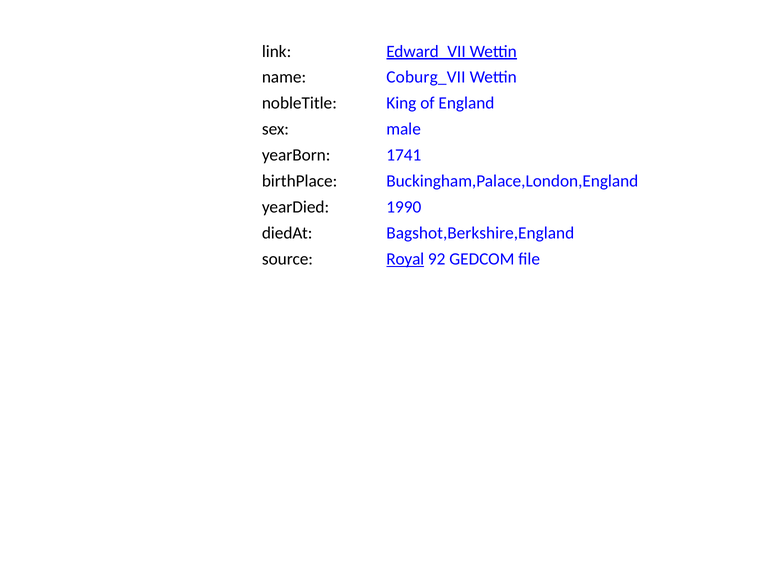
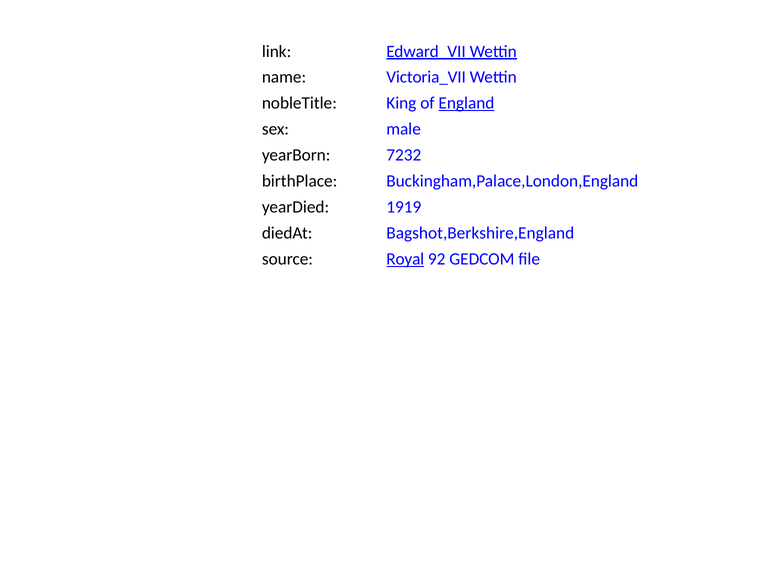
Coburg_VII: Coburg_VII -> Victoria_VII (426, 77)
England underline: none -> present (466, 103)
1741: 1741 -> 7232 (404, 155)
1990: 1990 -> 1919 (404, 207)
